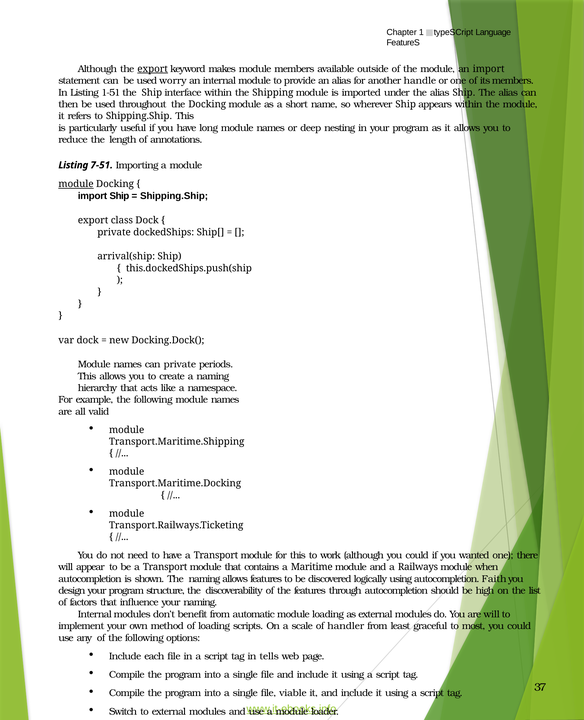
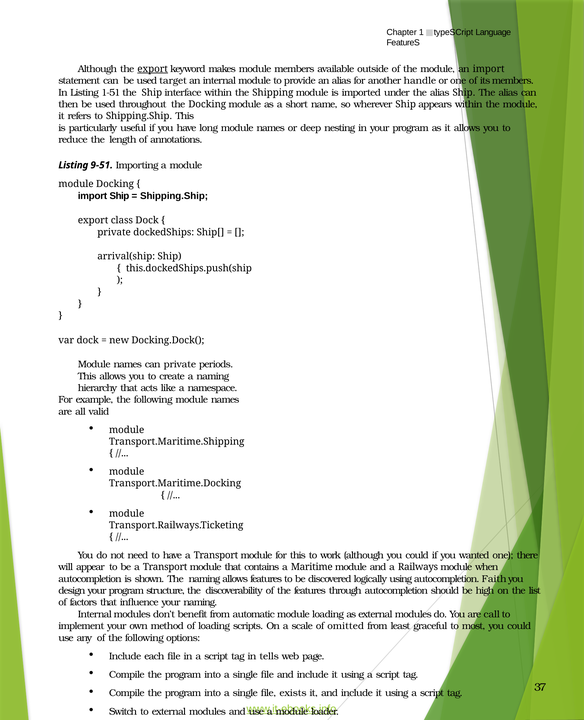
worry: worry -> target (173, 81)
7-51: 7-51 -> 9-51 (102, 165)
module underline: present -> none (76, 184)
are will: will -> call (492, 614)
handler: handler -> omitted (346, 626)
file viable: viable -> exists (293, 693)
